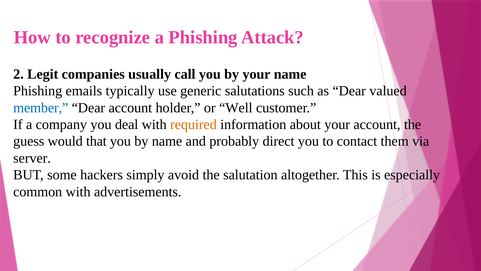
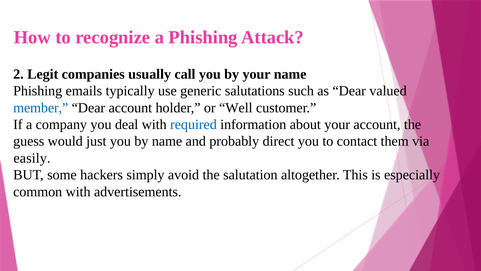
required colour: orange -> blue (193, 124)
that: that -> just (96, 141)
server: server -> easily (32, 158)
